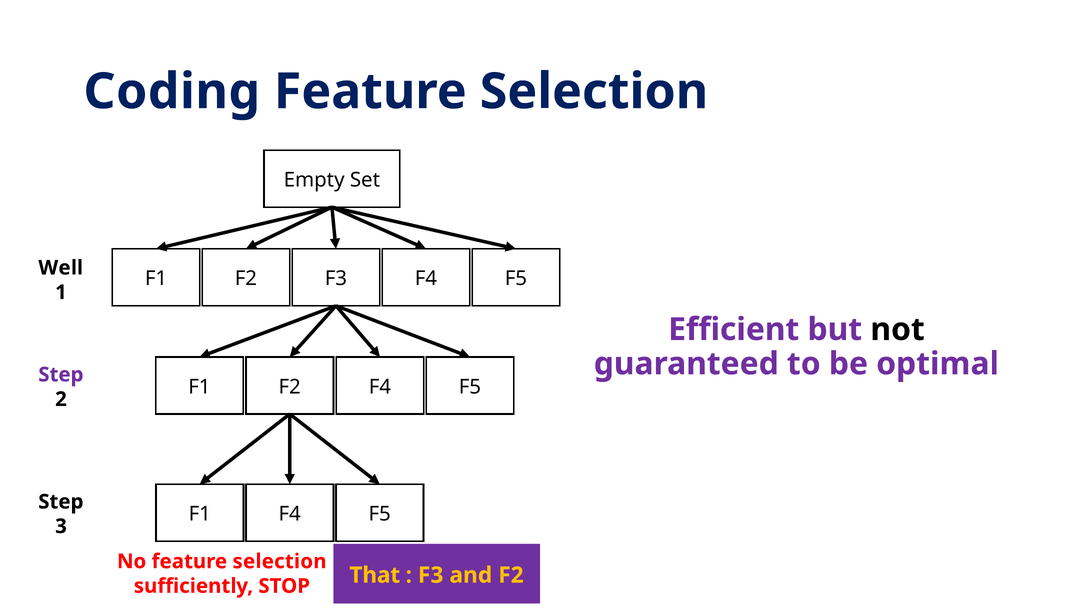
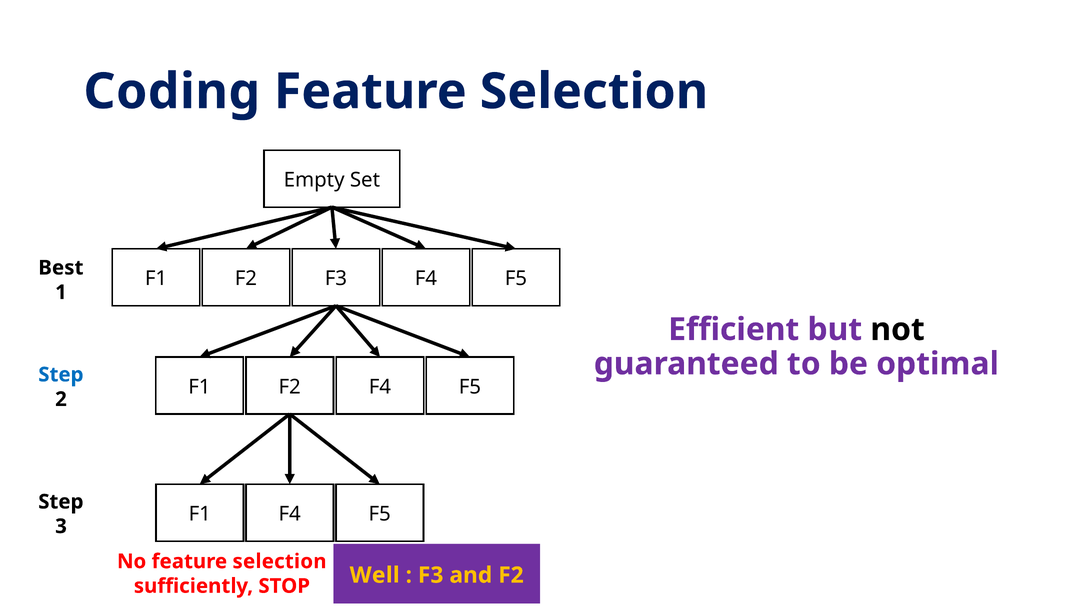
Well: Well -> Best (61, 268)
Step colour: purple -> blue (61, 375)
That: That -> Well (375, 575)
